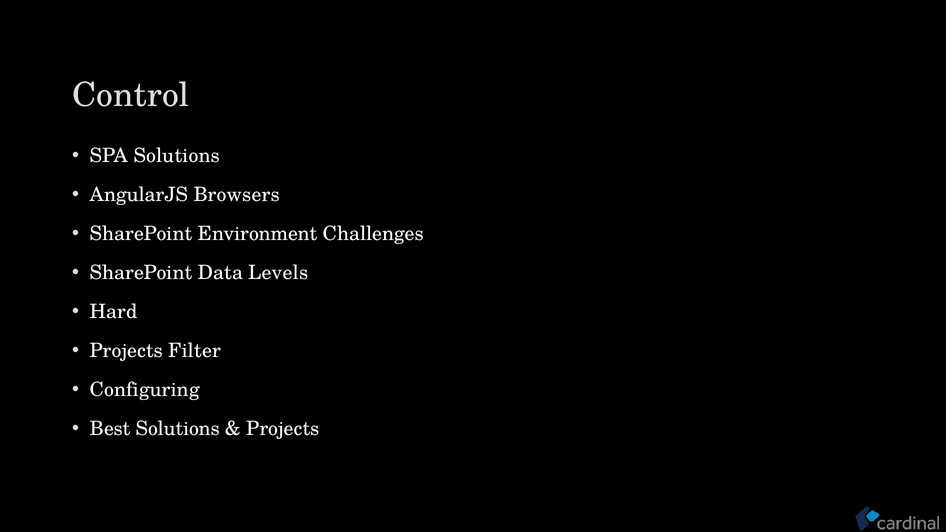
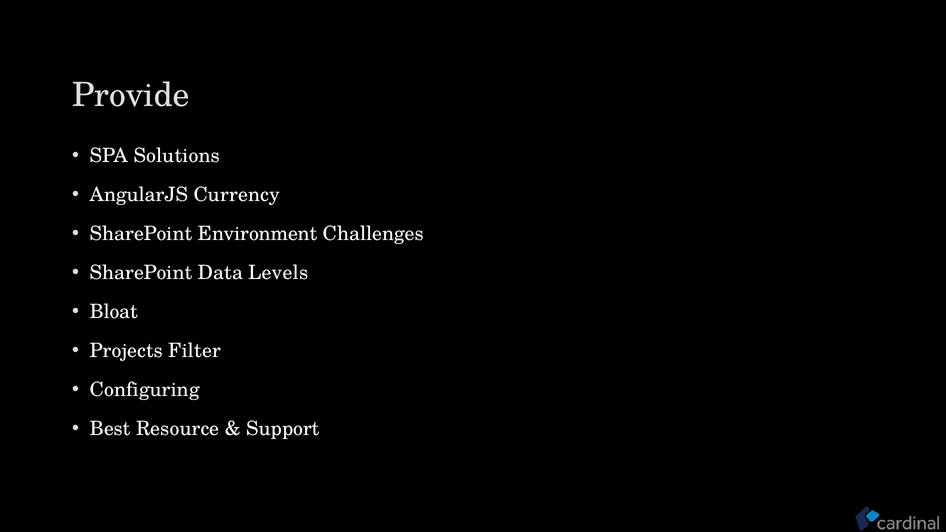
Control: Control -> Provide (131, 95)
Browsers: Browsers -> Currency (237, 195)
Hard: Hard -> Bloat (114, 312)
Best Solutions: Solutions -> Resource (178, 429)
Projects: Projects -> Support (283, 429)
